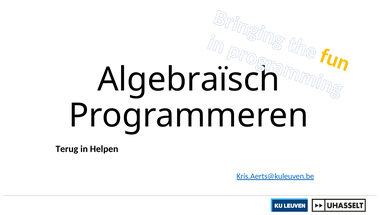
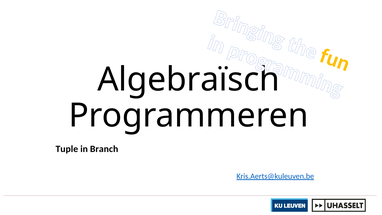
Terug: Terug -> Tuple (67, 149)
Helpen: Helpen -> Branch (104, 149)
